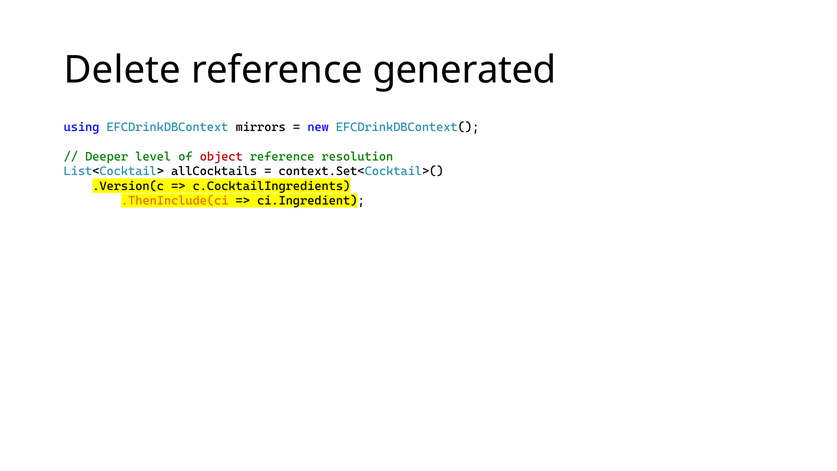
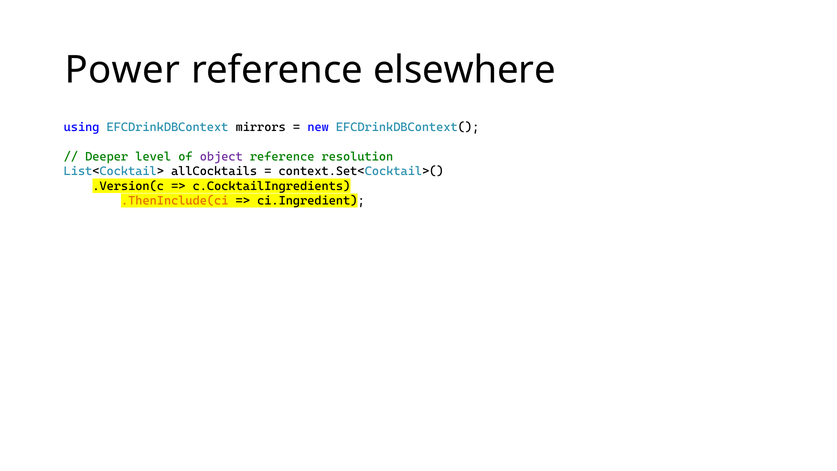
Delete: Delete -> Power (122, 70)
generated: generated -> elsewhere (464, 70)
object colour: red -> purple (221, 157)
